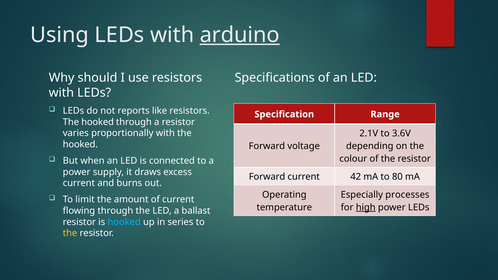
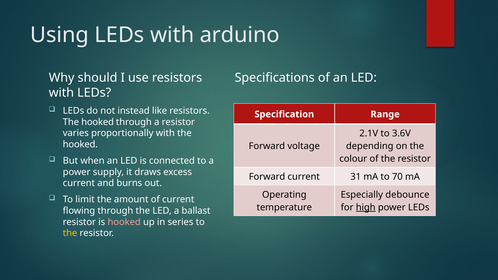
arduino underline: present -> none (240, 35)
reports: reports -> instead (134, 111)
42: 42 -> 31 (356, 177)
80: 80 -> 70 (397, 177)
processes: processes -> debounce (407, 195)
hooked colour: light blue -> pink (124, 222)
